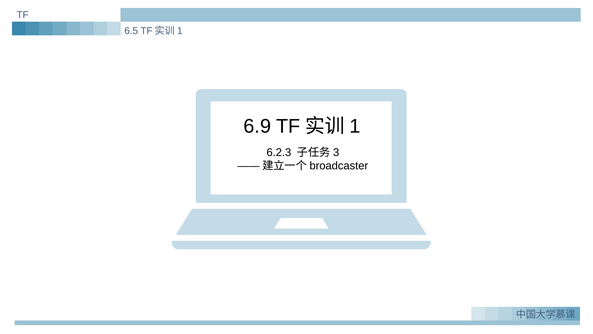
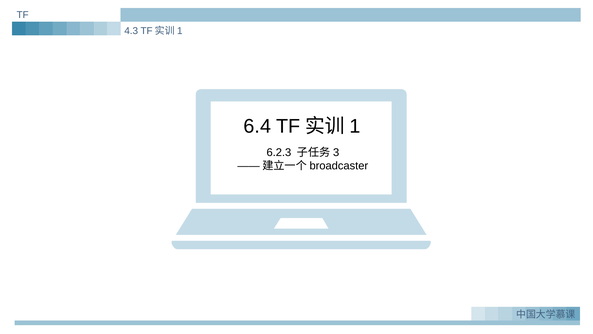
6.5: 6.5 -> 4.3 (131, 31)
6.9: 6.9 -> 6.4 (257, 126)
